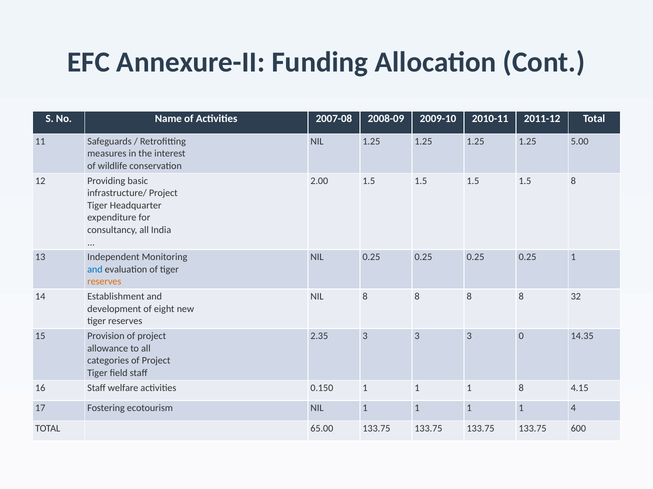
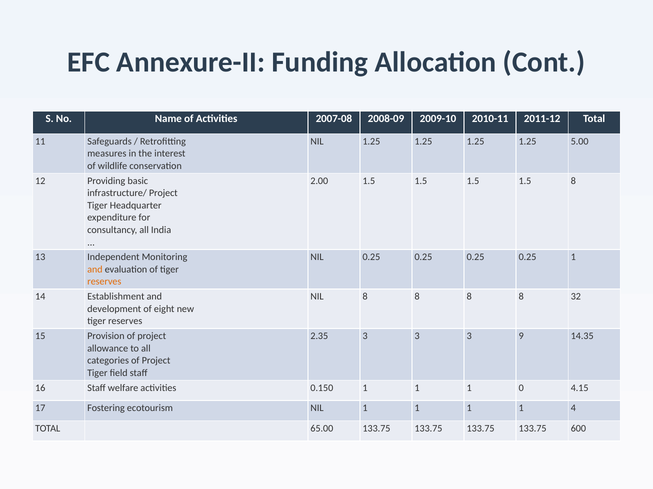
and colour: blue -> orange (95, 270)
0: 0 -> 9 (521, 337)
1 8: 8 -> 0 (521, 388)
